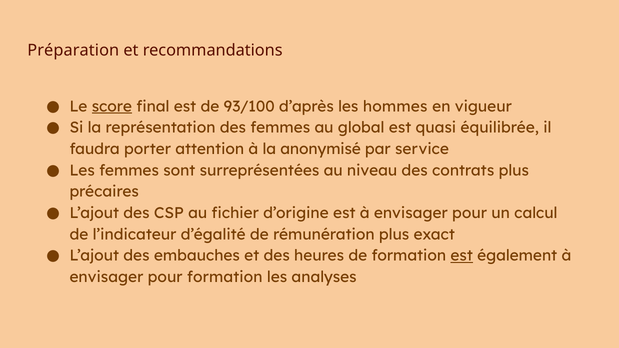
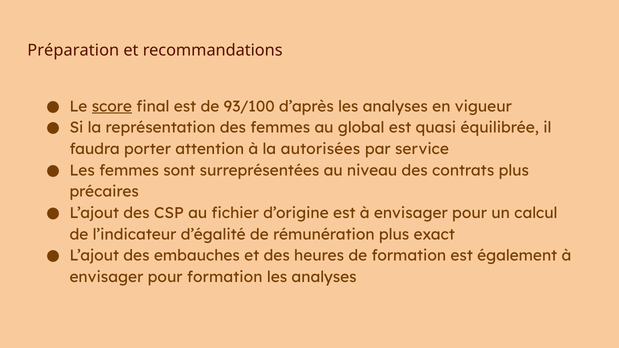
d’après les hommes: hommes -> analyses (395, 106)
anonymisé: anonymisé -> autorisées (320, 149)
est underline: present -> none (462, 256)
